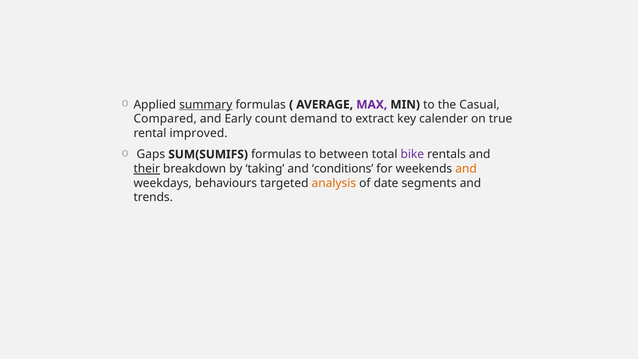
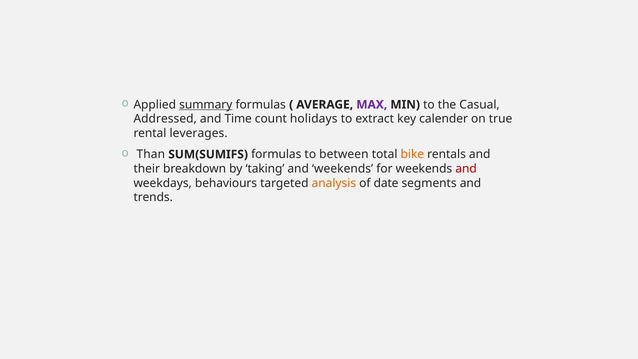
Compared: Compared -> Addressed (165, 119)
Early: Early -> Time (238, 119)
demand: demand -> holidays (314, 119)
improved: improved -> leverages (199, 133)
Gaps: Gaps -> Than (151, 154)
bike colour: purple -> orange (412, 154)
their underline: present -> none (147, 169)
and conditions: conditions -> weekends (343, 169)
and colour: orange -> red (466, 169)
